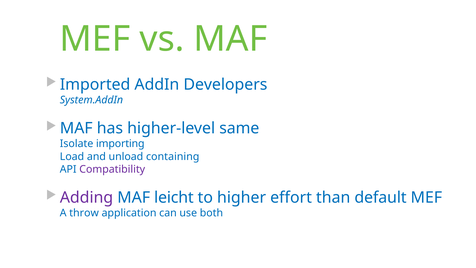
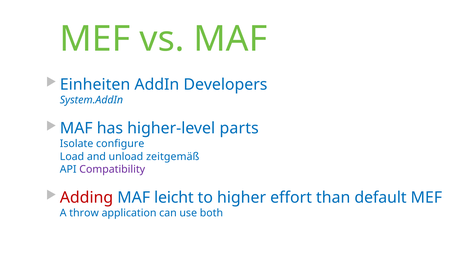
Imported: Imported -> Einheiten (95, 85)
same: same -> parts (239, 128)
importing: importing -> configure (120, 144)
containing: containing -> zeitgemäß (173, 156)
Adding colour: purple -> red (87, 197)
